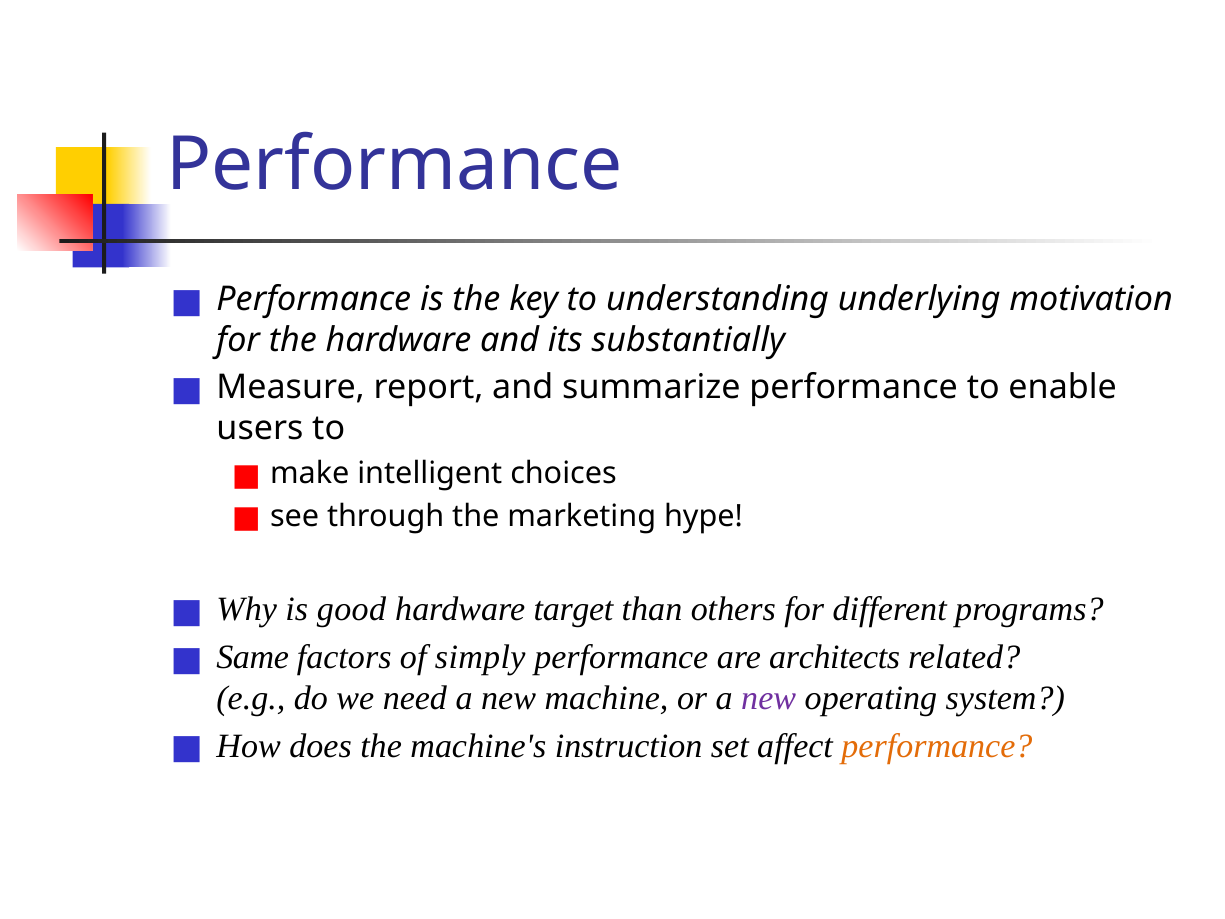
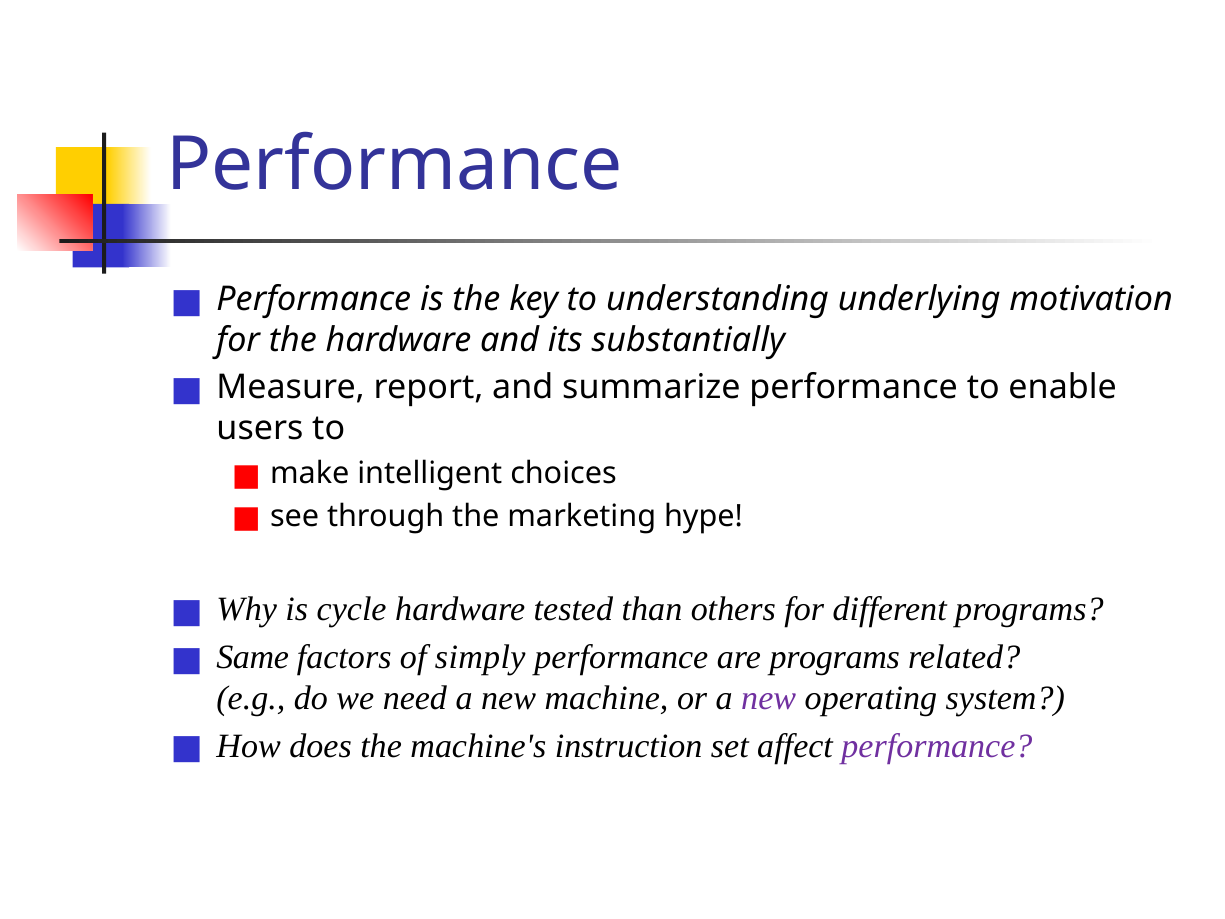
good: good -> cycle (352, 609)
target: target -> tested (573, 609)
are architects: architects -> programs (835, 657)
performance colour: orange -> purple (937, 746)
